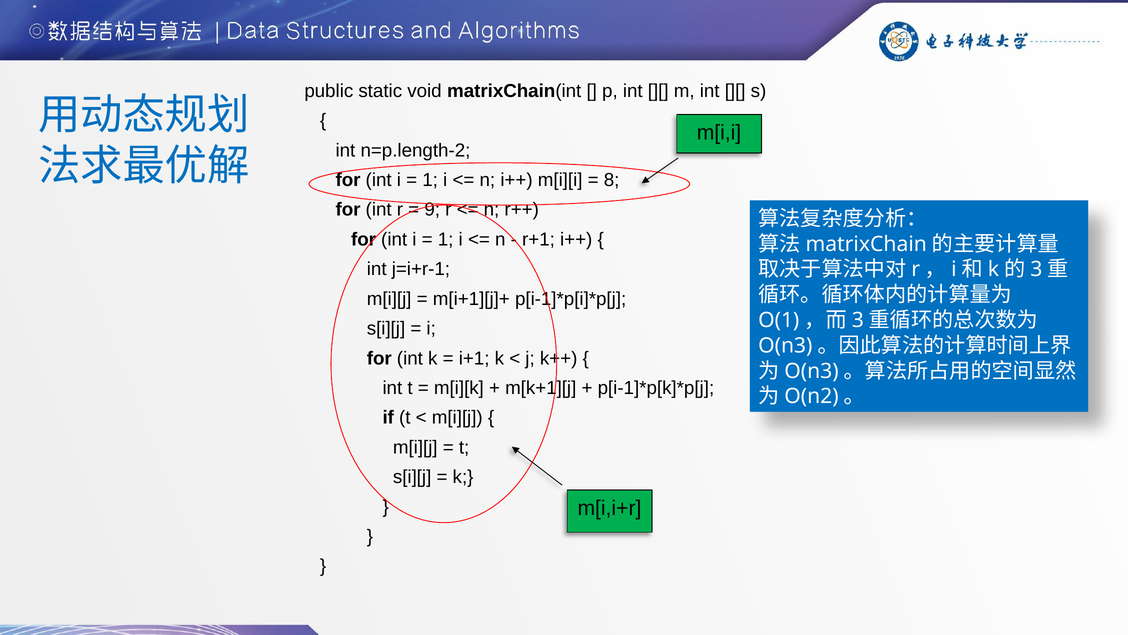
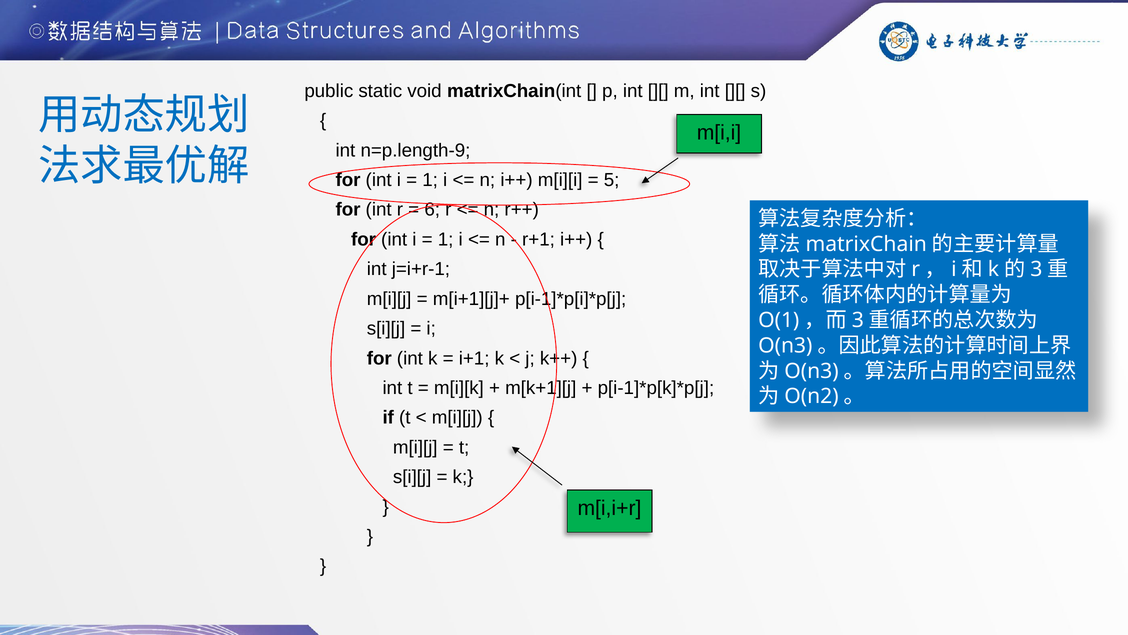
n=p.length-2: n=p.length-2 -> n=p.length-9 (415, 150)
8: 8 -> 5 (612, 180)
9: 9 -> 6 (432, 210)
